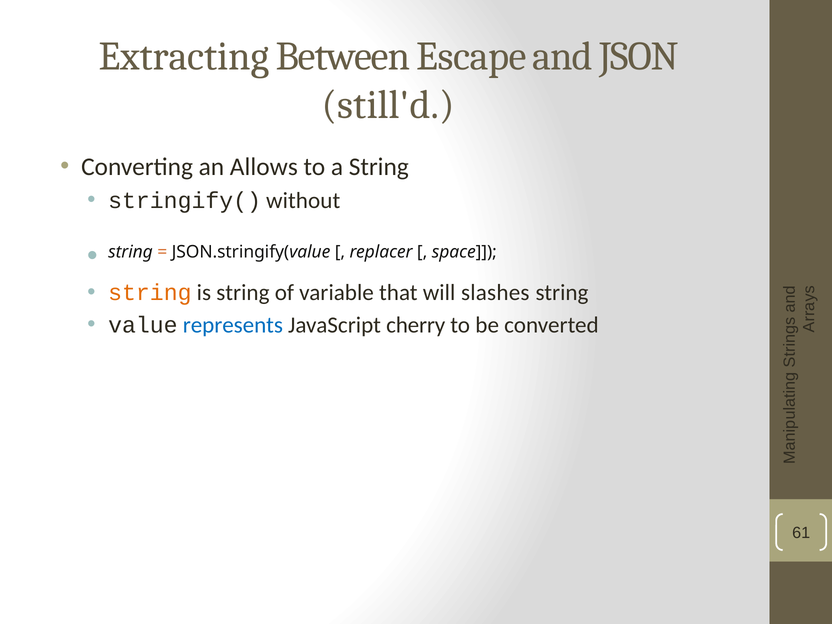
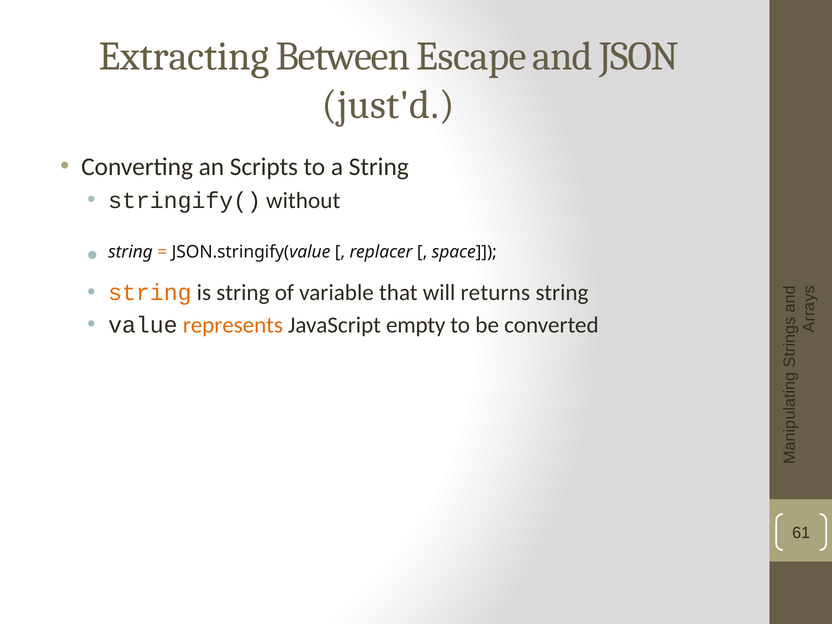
still'd: still'd -> just'd (388, 105)
Allows: Allows -> Scripts (264, 167)
slashes: slashes -> returns (495, 293)
represents colour: blue -> orange (233, 325)
cherry: cherry -> empty (416, 325)
